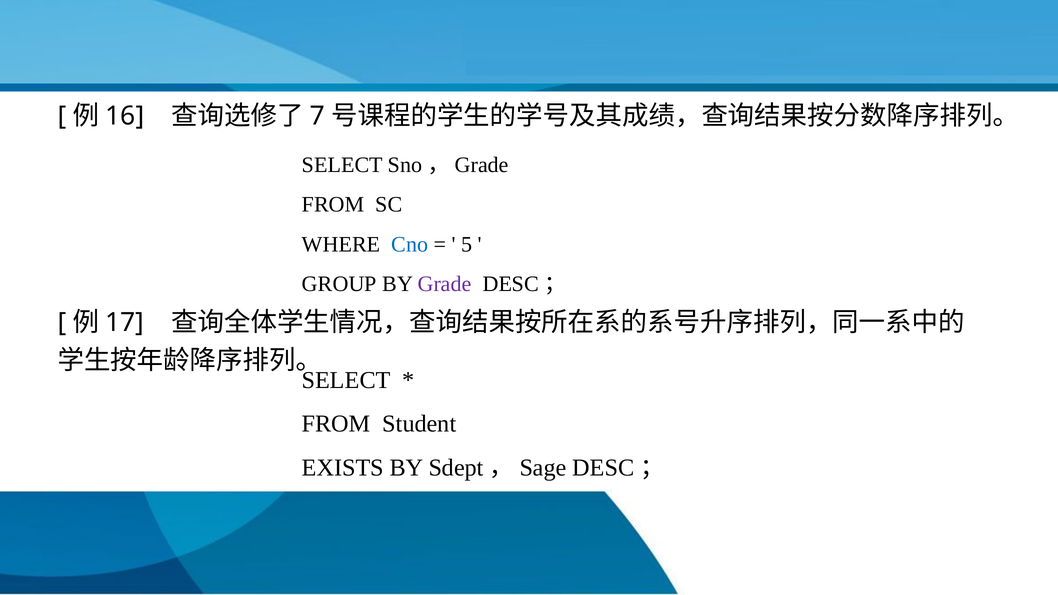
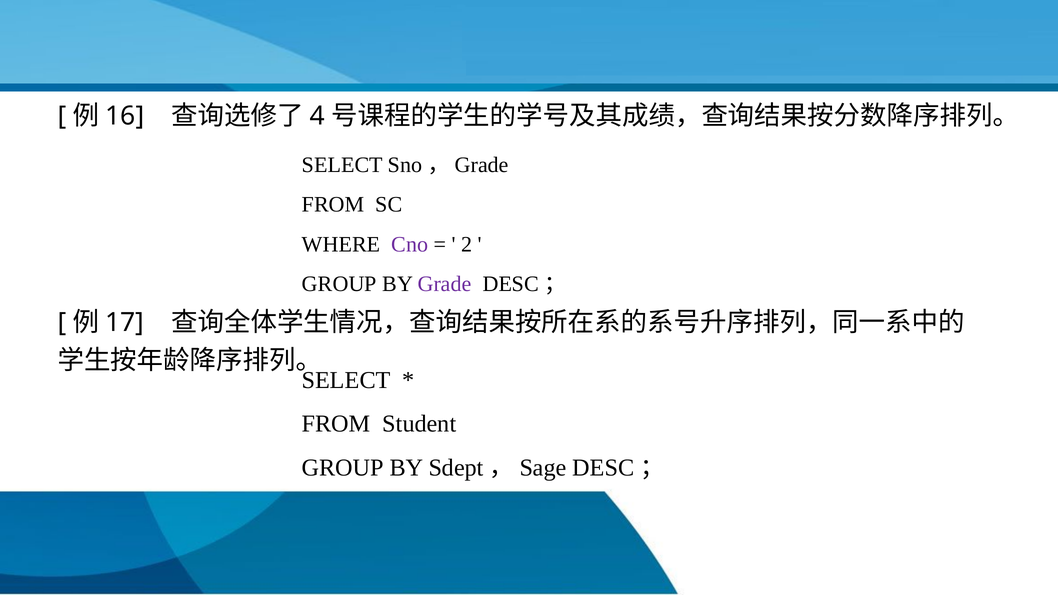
7: 7 -> 4 (317, 116)
Cno colour: blue -> purple (410, 244)
5: 5 -> 2 (467, 244)
EXISTS: EXISTS -> GROUP (343, 468)
